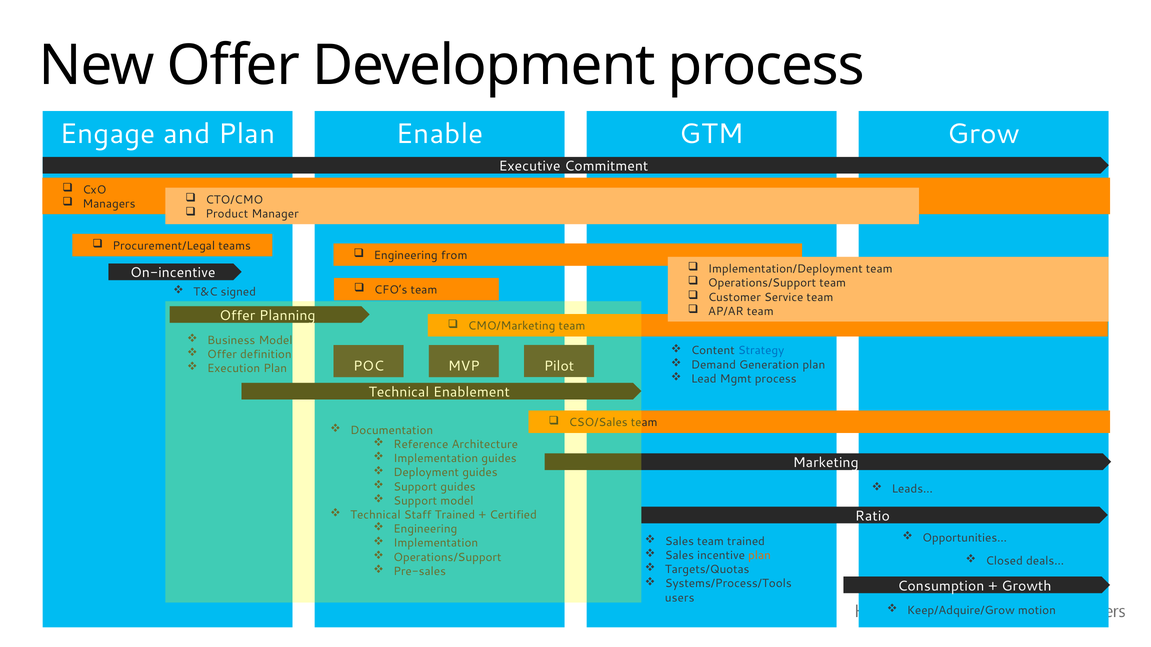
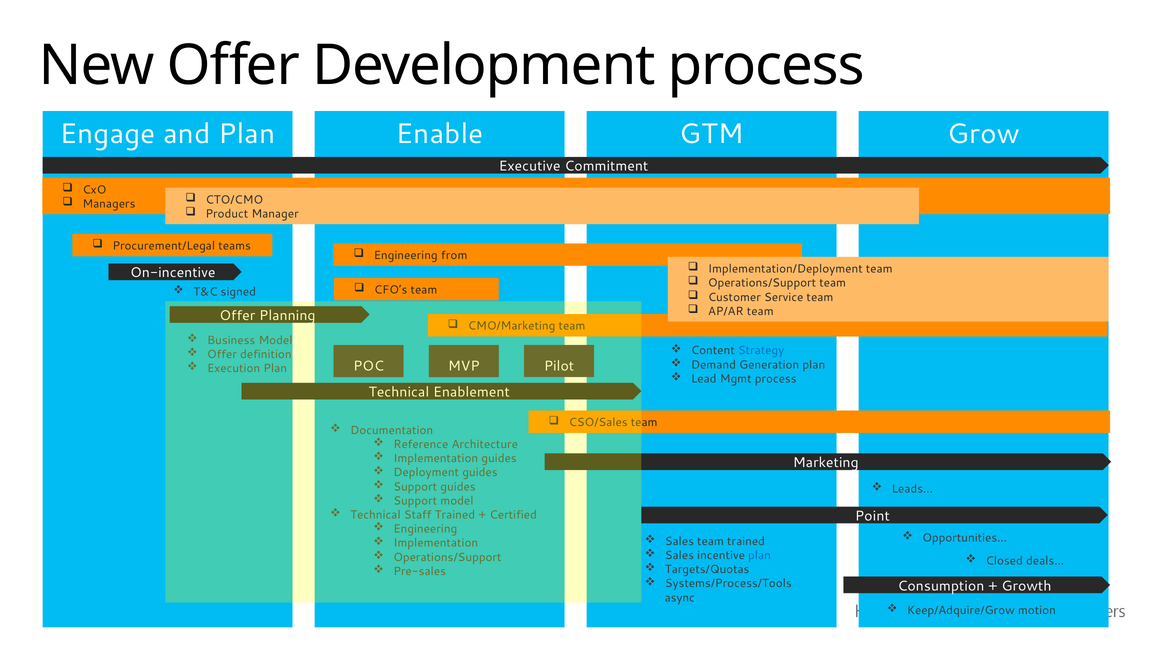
Ratio: Ratio -> Point (872, 516)
plan colour: orange -> blue (760, 556)
users: users -> async (680, 598)
